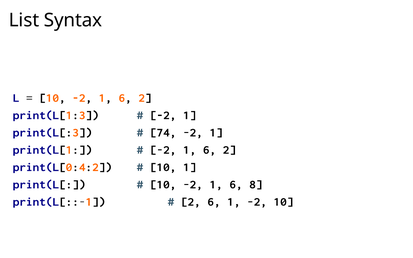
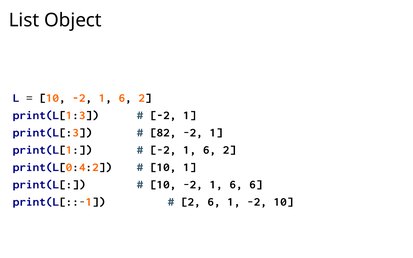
Syntax: Syntax -> Object (73, 20)
74: 74 -> 82 (163, 133)
6 8: 8 -> 6 (256, 184)
